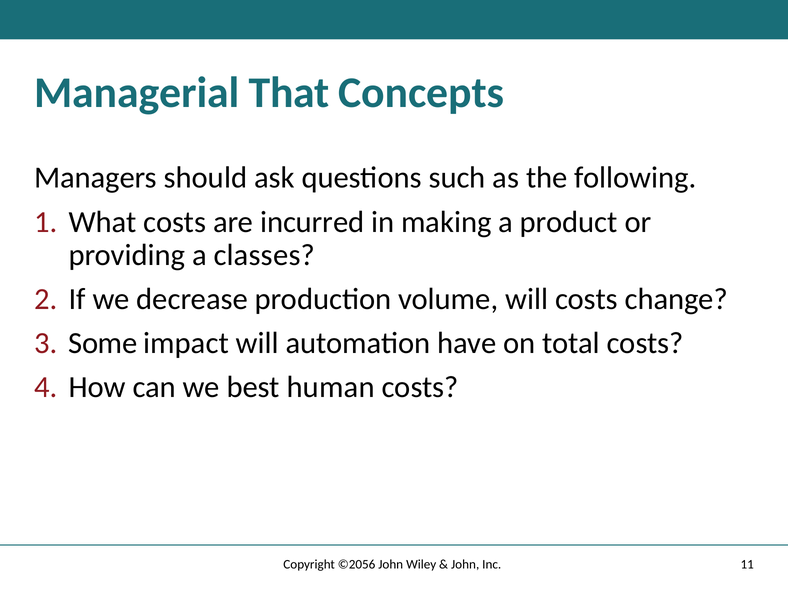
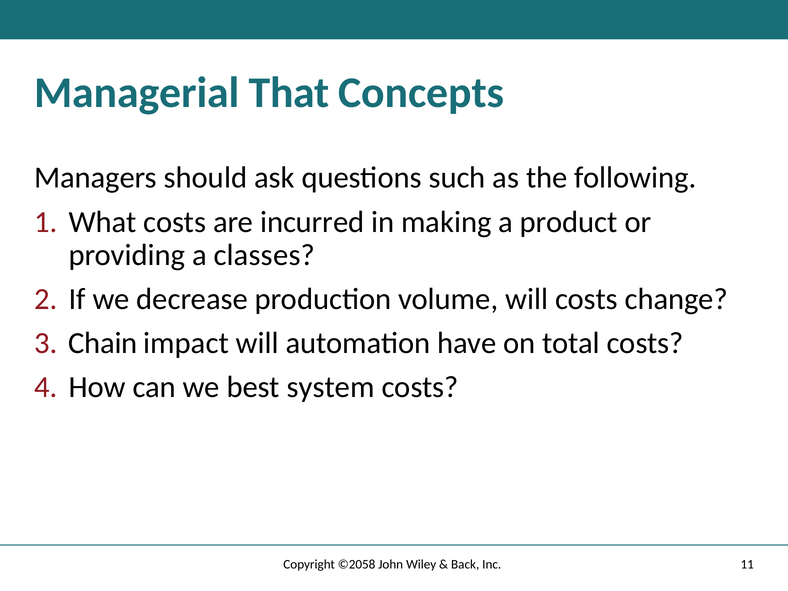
Some: Some -> Chain (103, 343)
human: human -> system (331, 387)
©2056: ©2056 -> ©2058 (357, 564)
John: John -> Back (465, 564)
